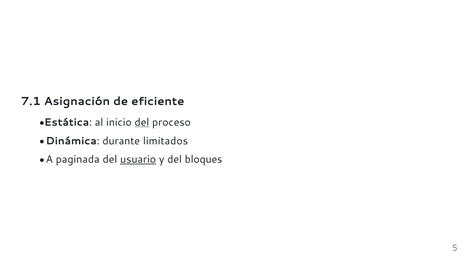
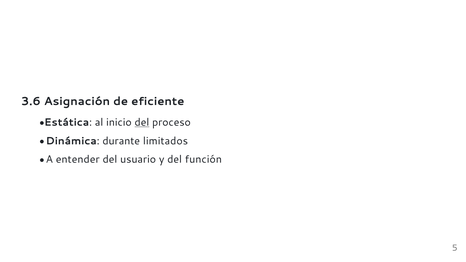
7.1: 7.1 -> 3.6 (31, 102)
paginada: paginada -> entender (78, 159)
usuario underline: present -> none (138, 159)
bloques: bloques -> función (203, 159)
